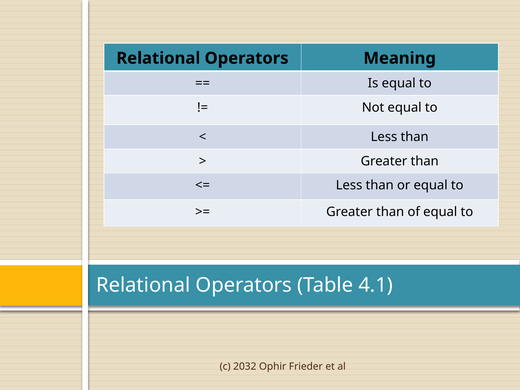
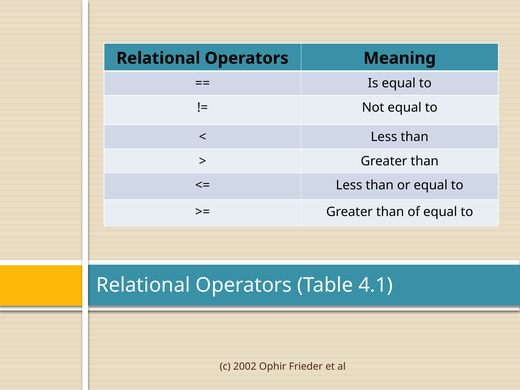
2032: 2032 -> 2002 (245, 366)
